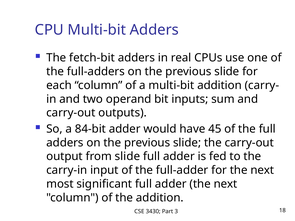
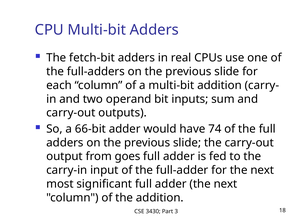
84-bit: 84-bit -> 66-bit (90, 129)
45: 45 -> 74 (215, 129)
from slide: slide -> goes (128, 157)
